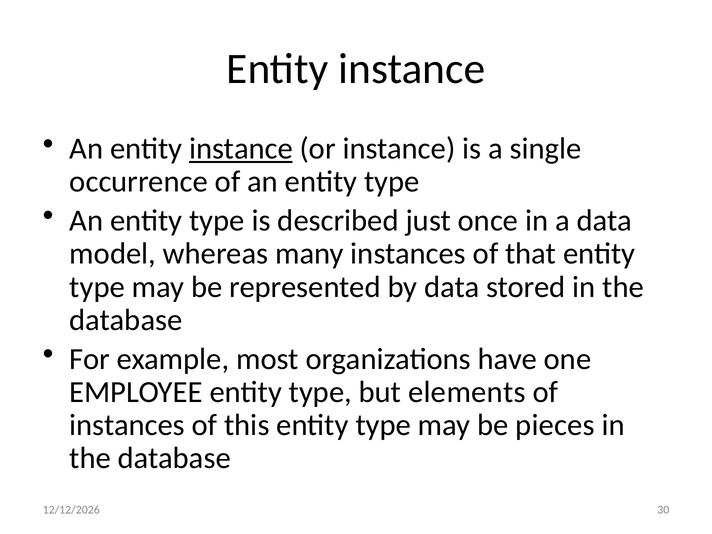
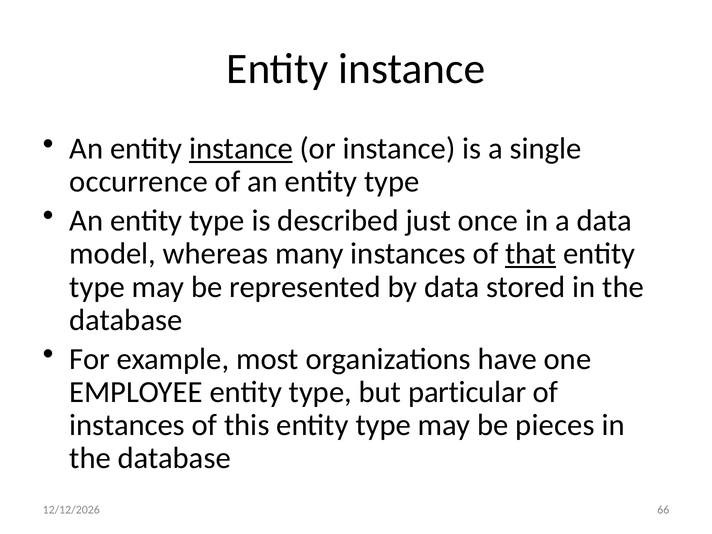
that underline: none -> present (531, 254)
elements: elements -> particular (467, 392)
30: 30 -> 66 (663, 510)
